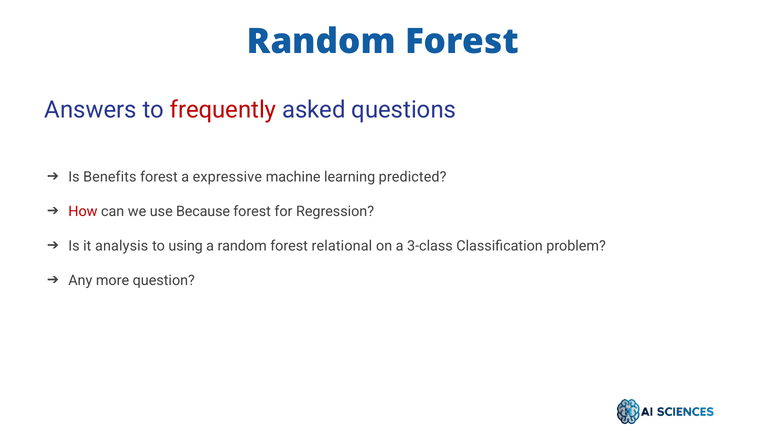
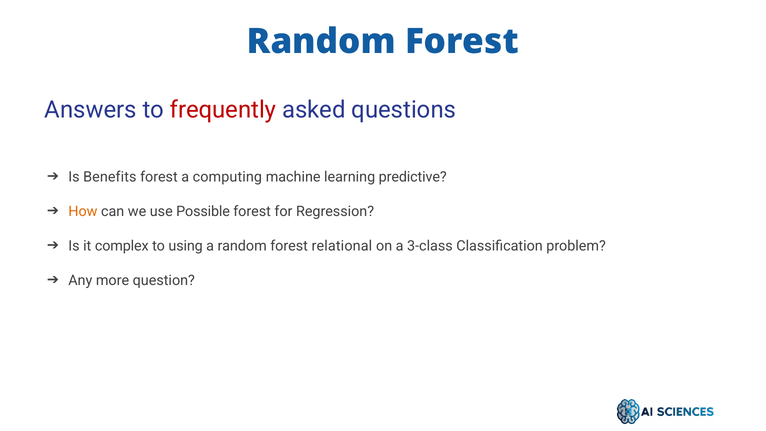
expressive: expressive -> computing (227, 177)
predicted: predicted -> predictive (413, 177)
How colour: red -> orange (83, 211)
Because: Because -> Possible (203, 211)
analysis: analysis -> complex (122, 246)
